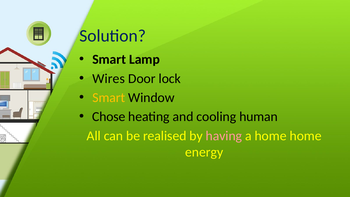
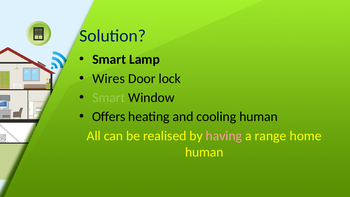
Smart colour: yellow -> light green (109, 98)
Chose: Chose -> Offers (109, 117)
a home: home -> range (271, 136)
energy: energy -> human (204, 152)
